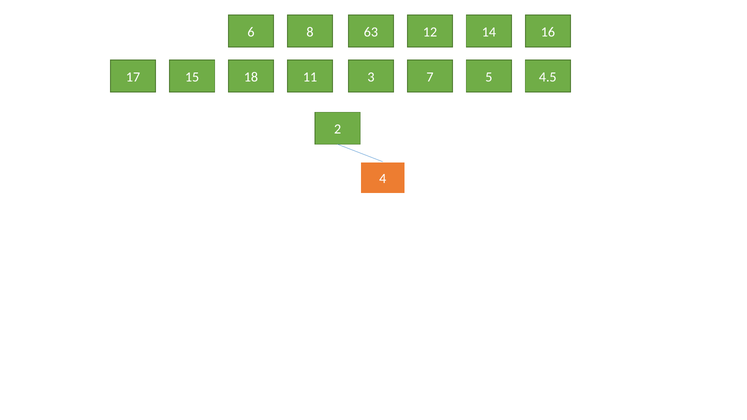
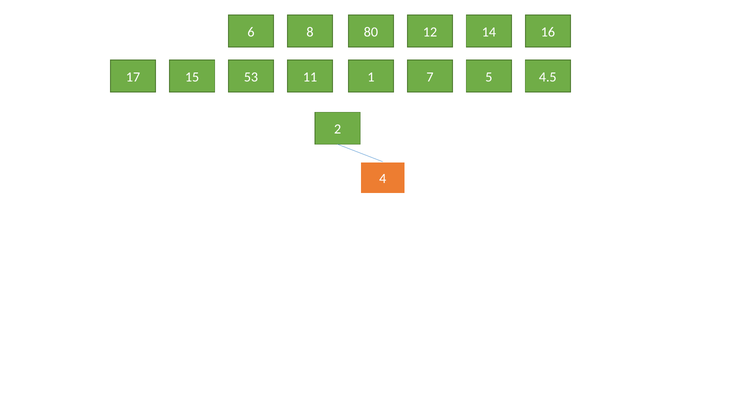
63: 63 -> 80 (371, 32)
18: 18 -> 53 (251, 77)
11 3: 3 -> 1 (371, 77)
